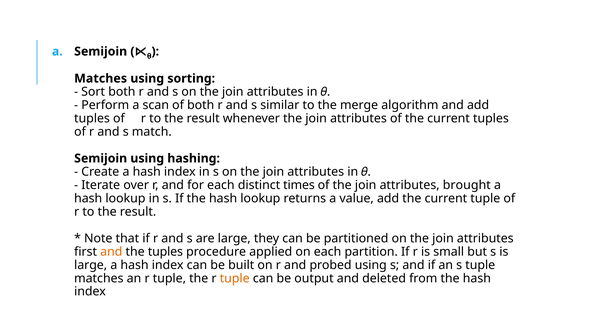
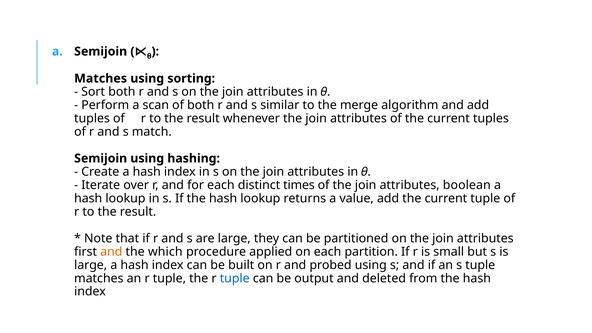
brought: brought -> boolean (467, 185)
the tuples: tuples -> which (165, 252)
tuple colour: orange -> blue (235, 278)
